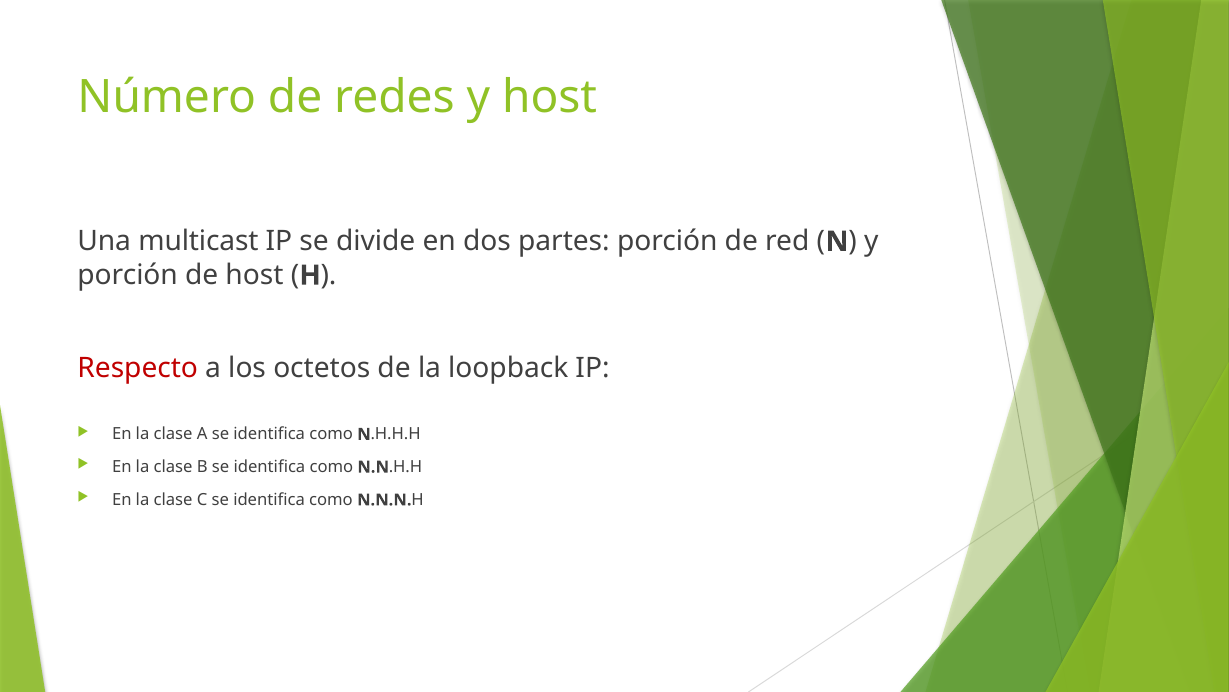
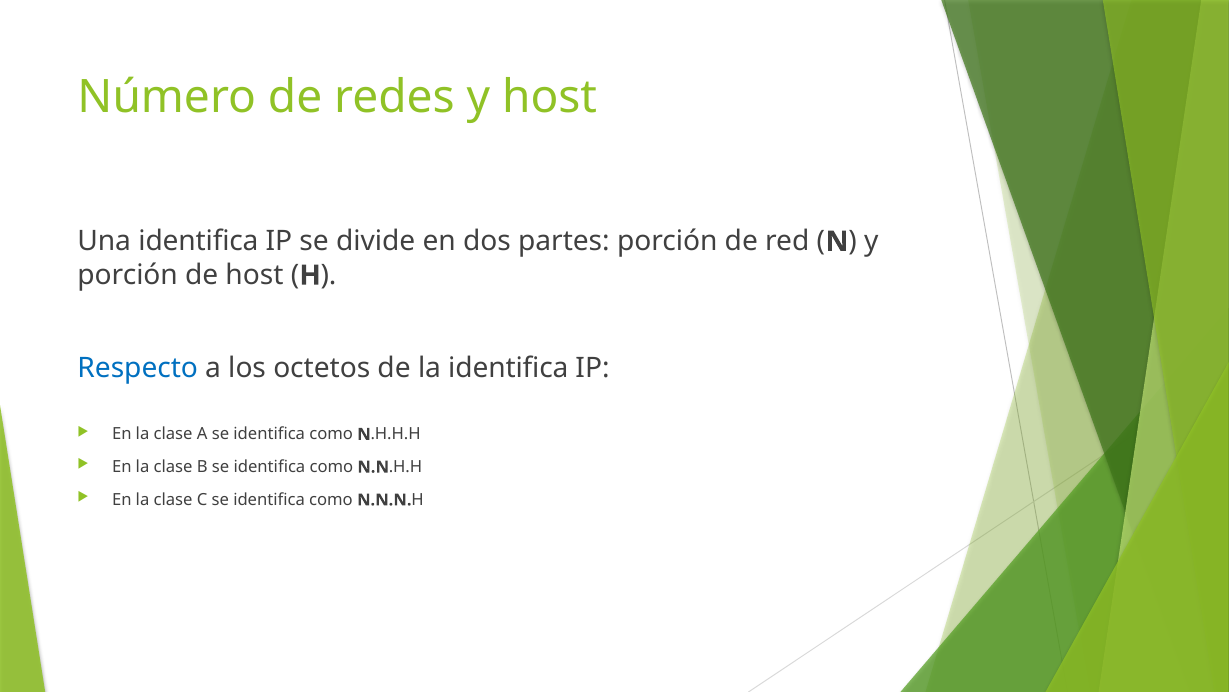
Una multicast: multicast -> identifica (198, 241)
Respecto colour: red -> blue (138, 368)
la loopback: loopback -> identifica (508, 368)
